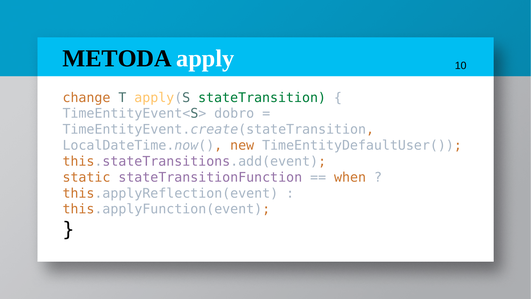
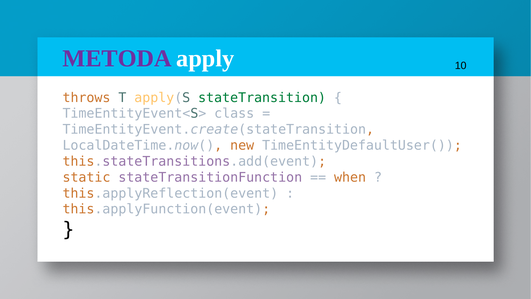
METODA colour: black -> purple (117, 58)
change: change -> throws (86, 98)
dobro: dobro -> class (234, 113)
